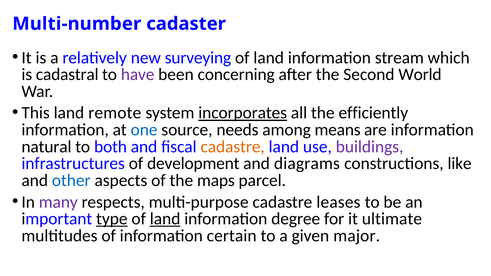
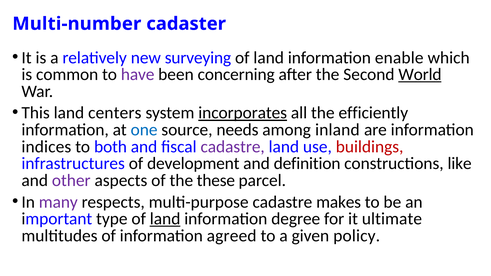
stream: stream -> enable (399, 58)
cadastral: cadastral -> common (67, 75)
World underline: none -> present (420, 75)
remote: remote -> centers (115, 113)
means: means -> inland (337, 130)
natural: natural -> indices (46, 147)
cadastre colour: orange -> purple (233, 147)
buildings colour: purple -> red (370, 147)
diagrams: diagrams -> definition (307, 164)
other colour: blue -> purple (71, 181)
maps: maps -> these (216, 181)
leases: leases -> makes (339, 202)
type underline: present -> none (112, 219)
certain: certain -> agreed (232, 236)
major: major -> policy (357, 236)
